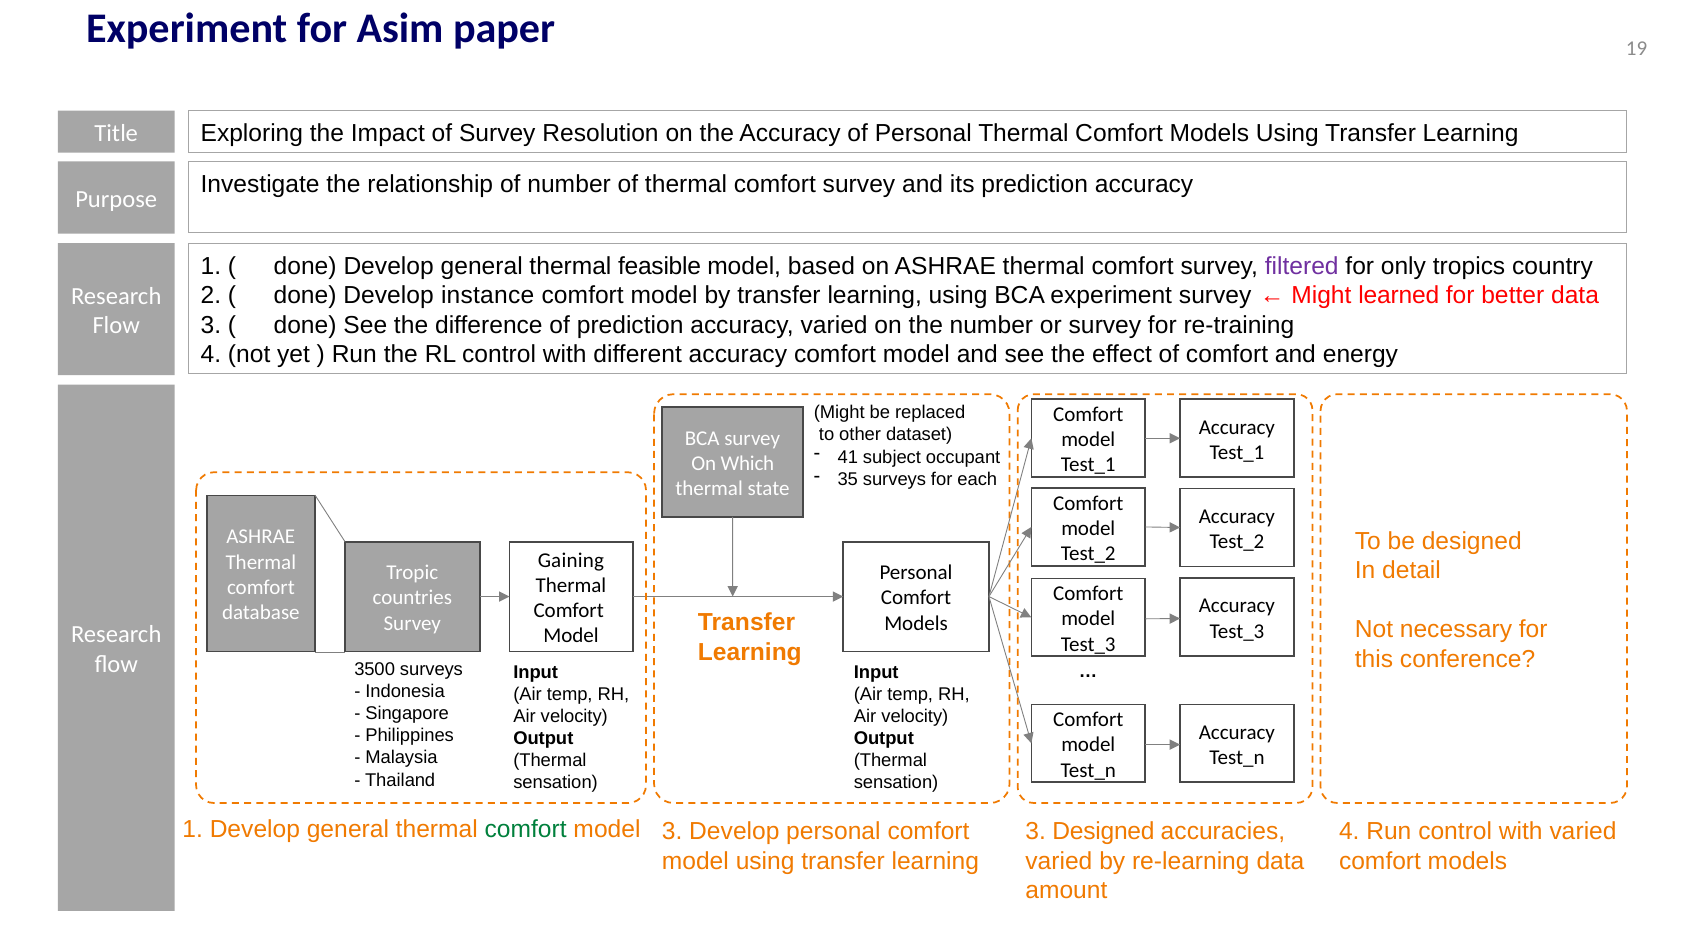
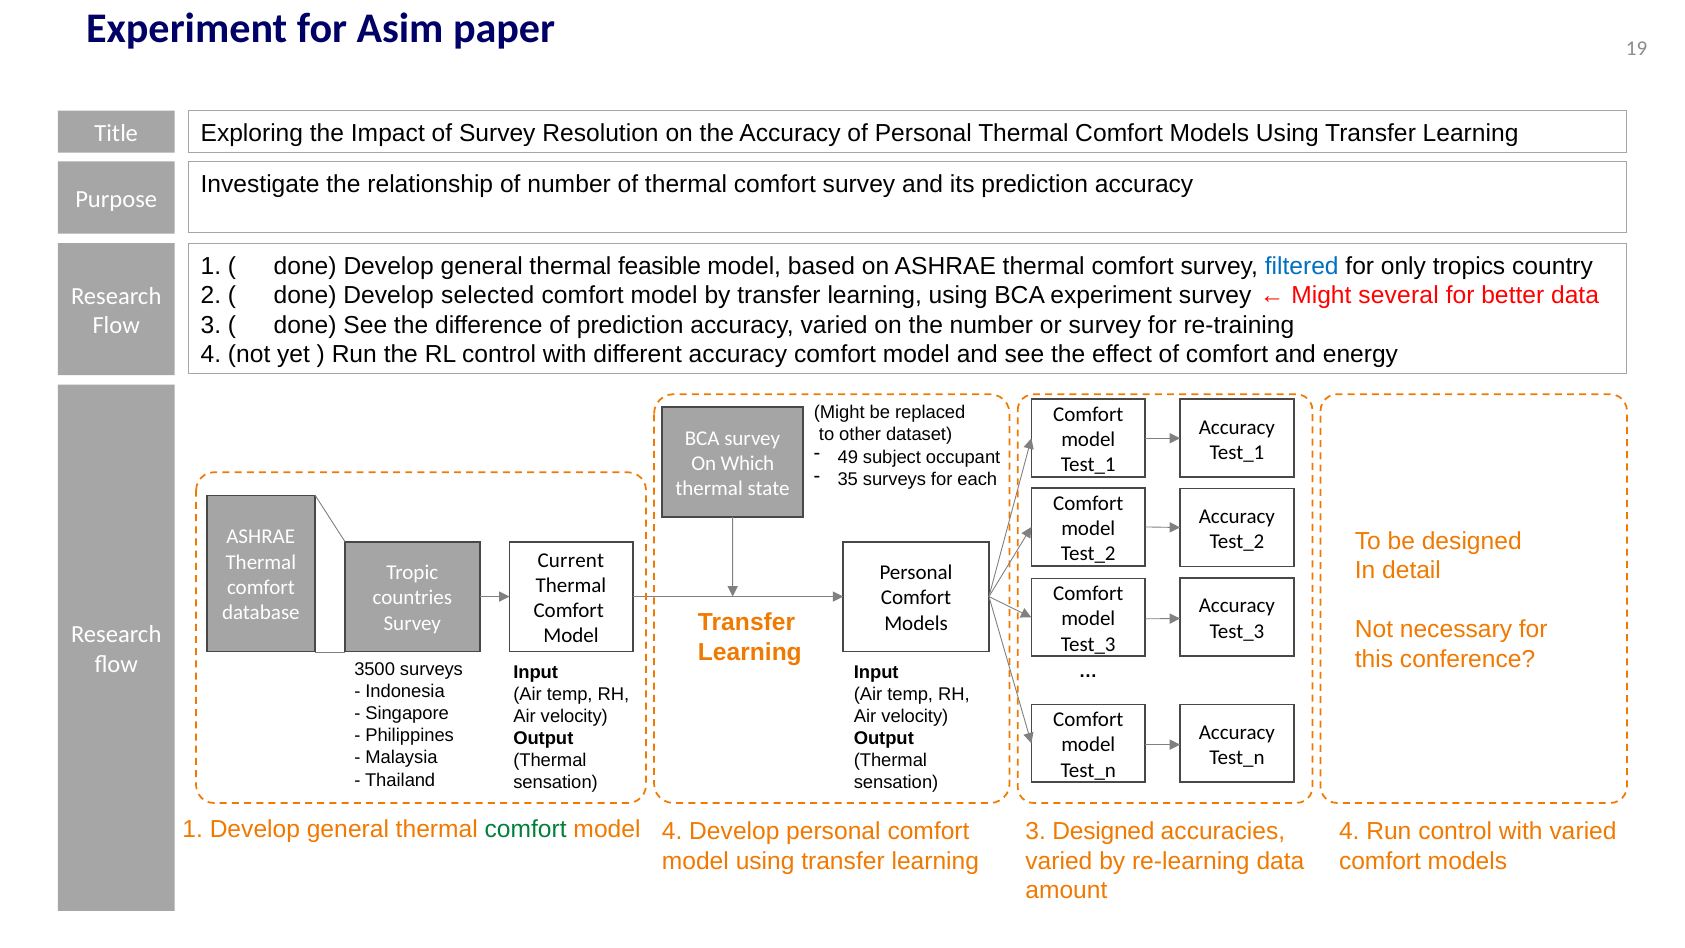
filtered colour: purple -> blue (1302, 266)
instance: instance -> selected (488, 295)
learned: learned -> several (1399, 295)
41: 41 -> 49 (848, 457)
Gaining: Gaining -> Current (571, 560)
model 3: 3 -> 4 (672, 831)
